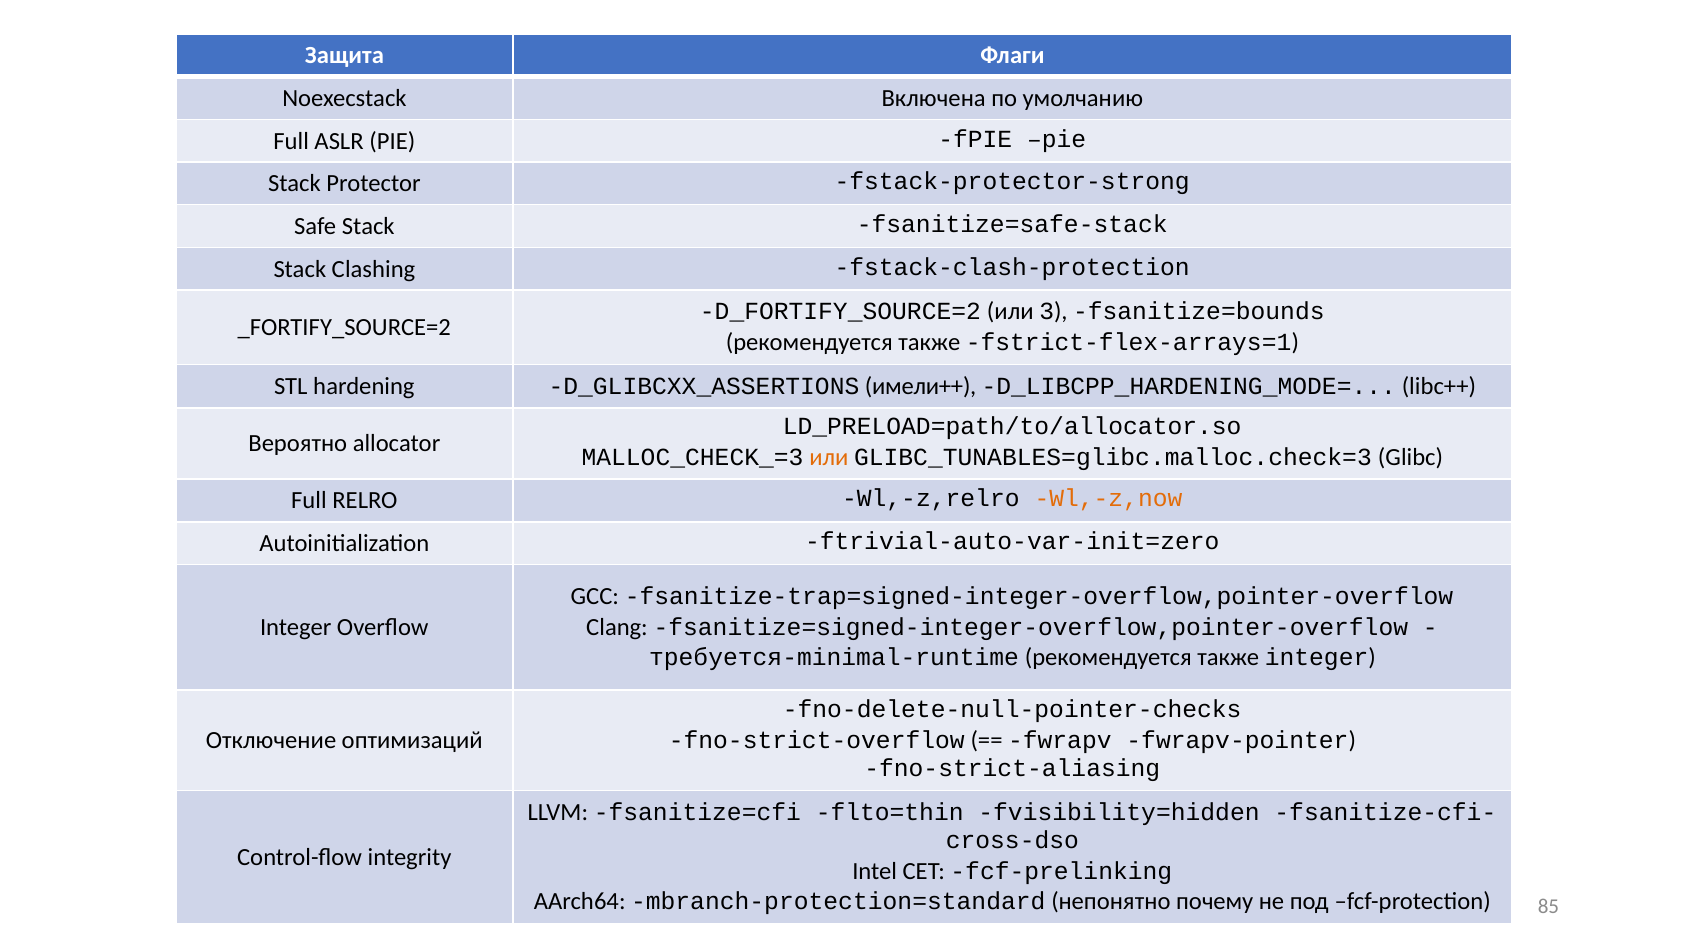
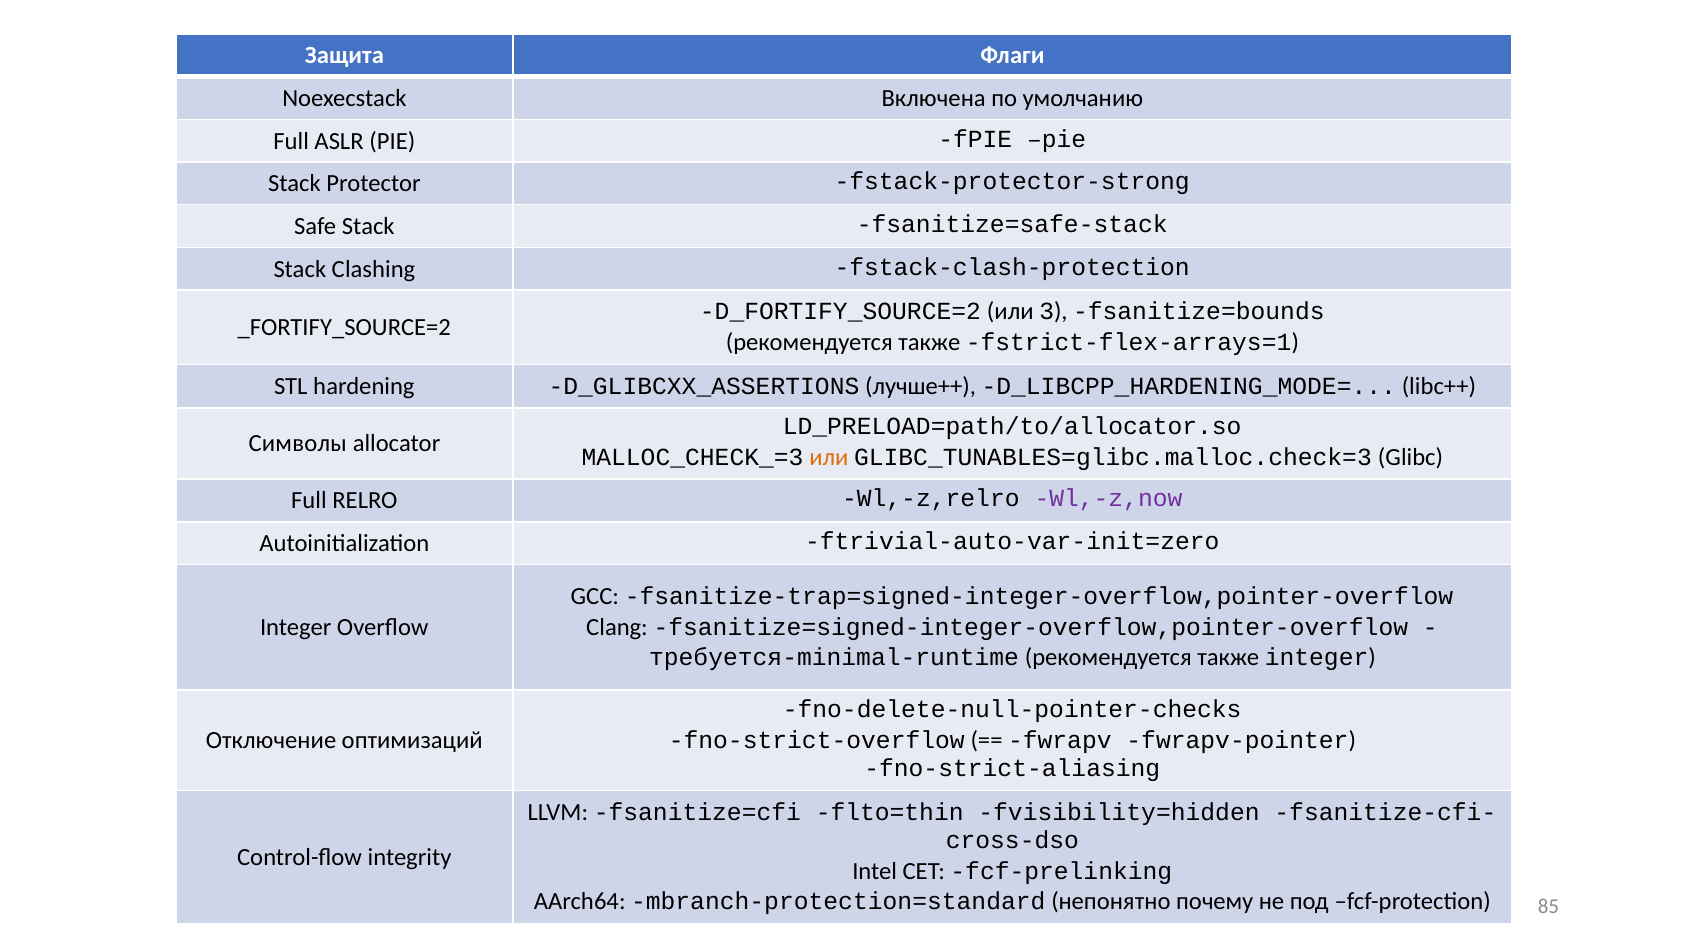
имели++: имели++ -> лучше++ (921, 386)
Вероятно: Вероятно -> Символы (298, 444)
Wl,-z,now colour: orange -> purple (1108, 499)
